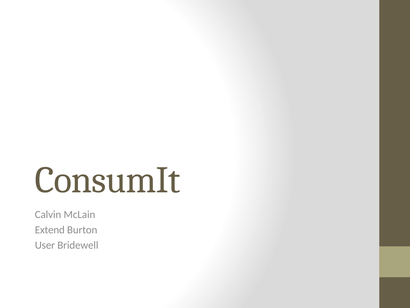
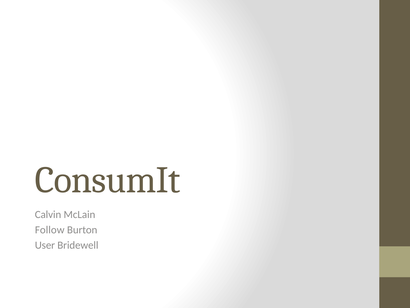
Extend: Extend -> Follow (50, 230)
